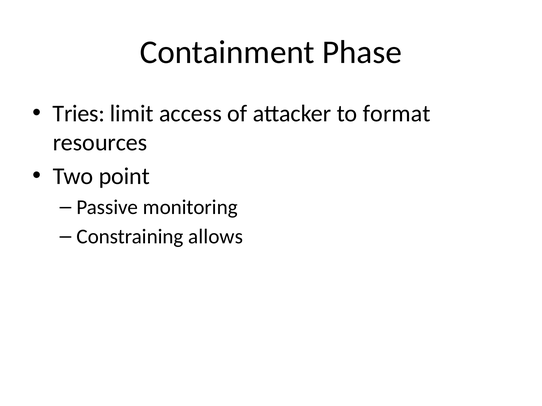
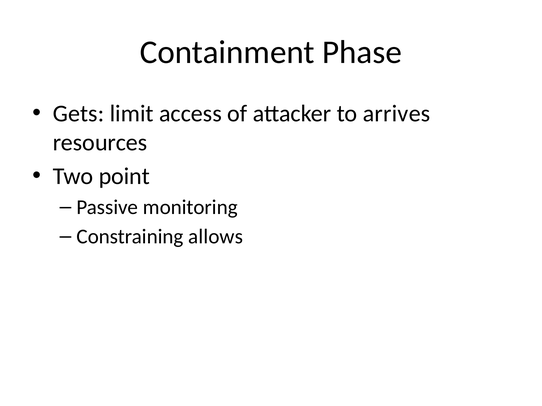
Tries: Tries -> Gets (79, 114)
format: format -> arrives (397, 114)
